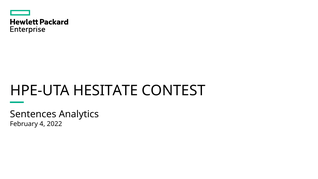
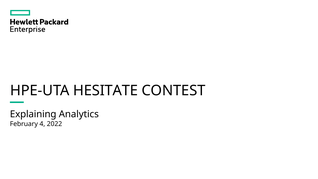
Sentences: Sentences -> Explaining (33, 114)
